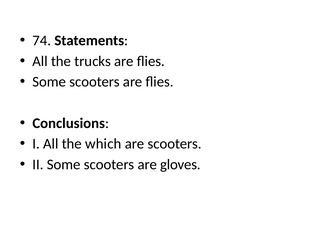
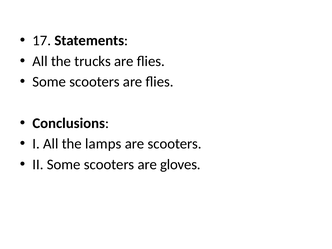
74: 74 -> 17 (42, 41)
which: which -> lamps (103, 144)
